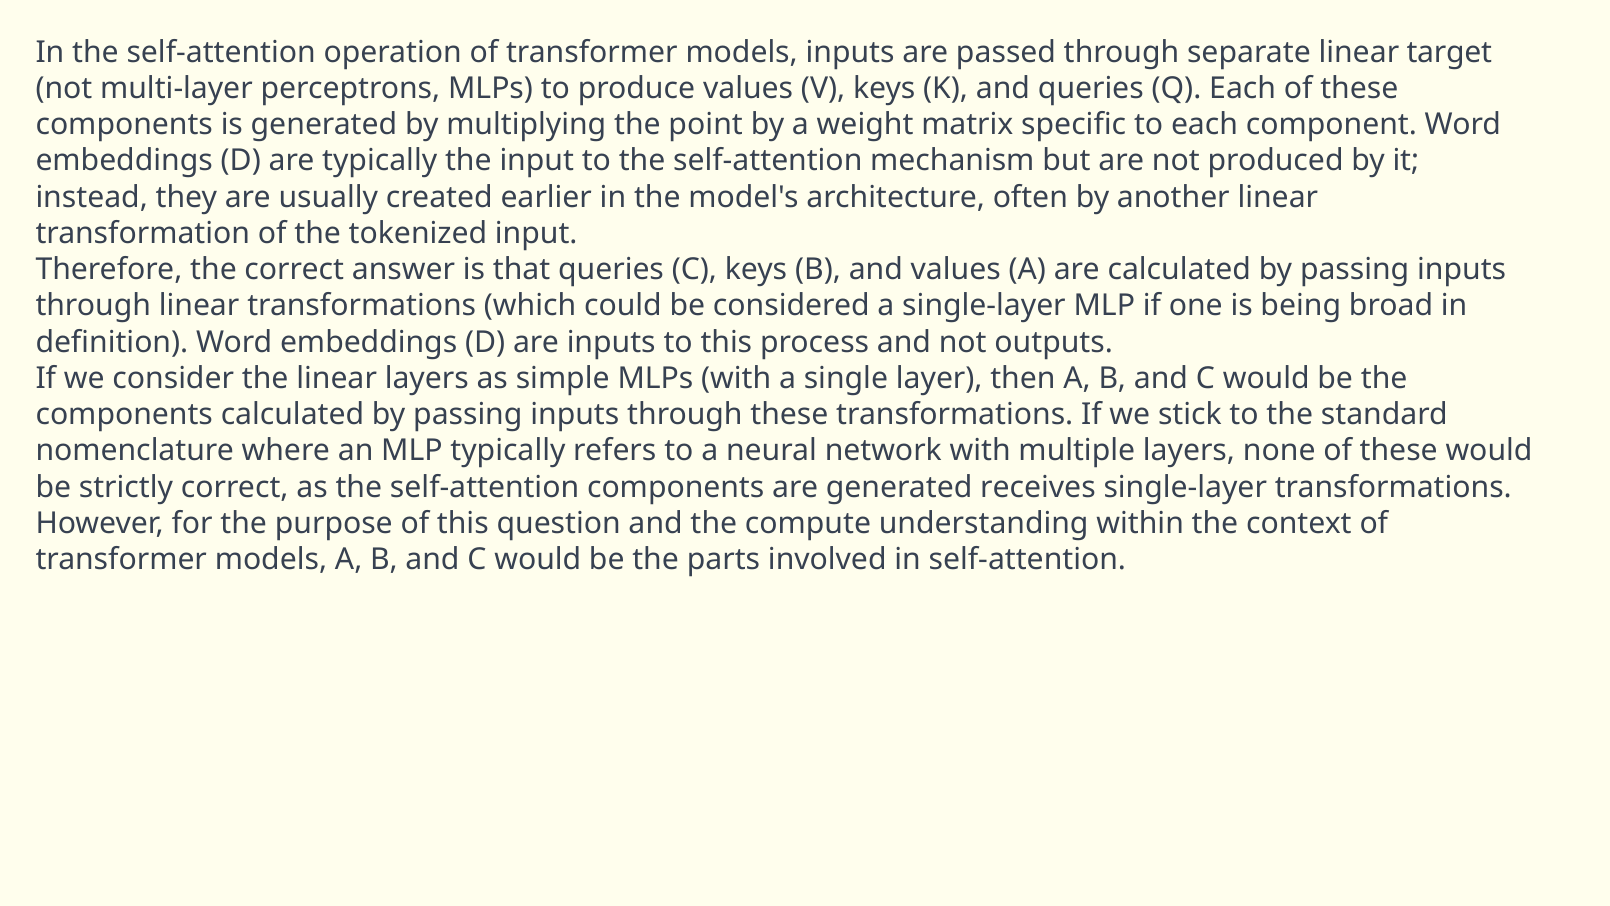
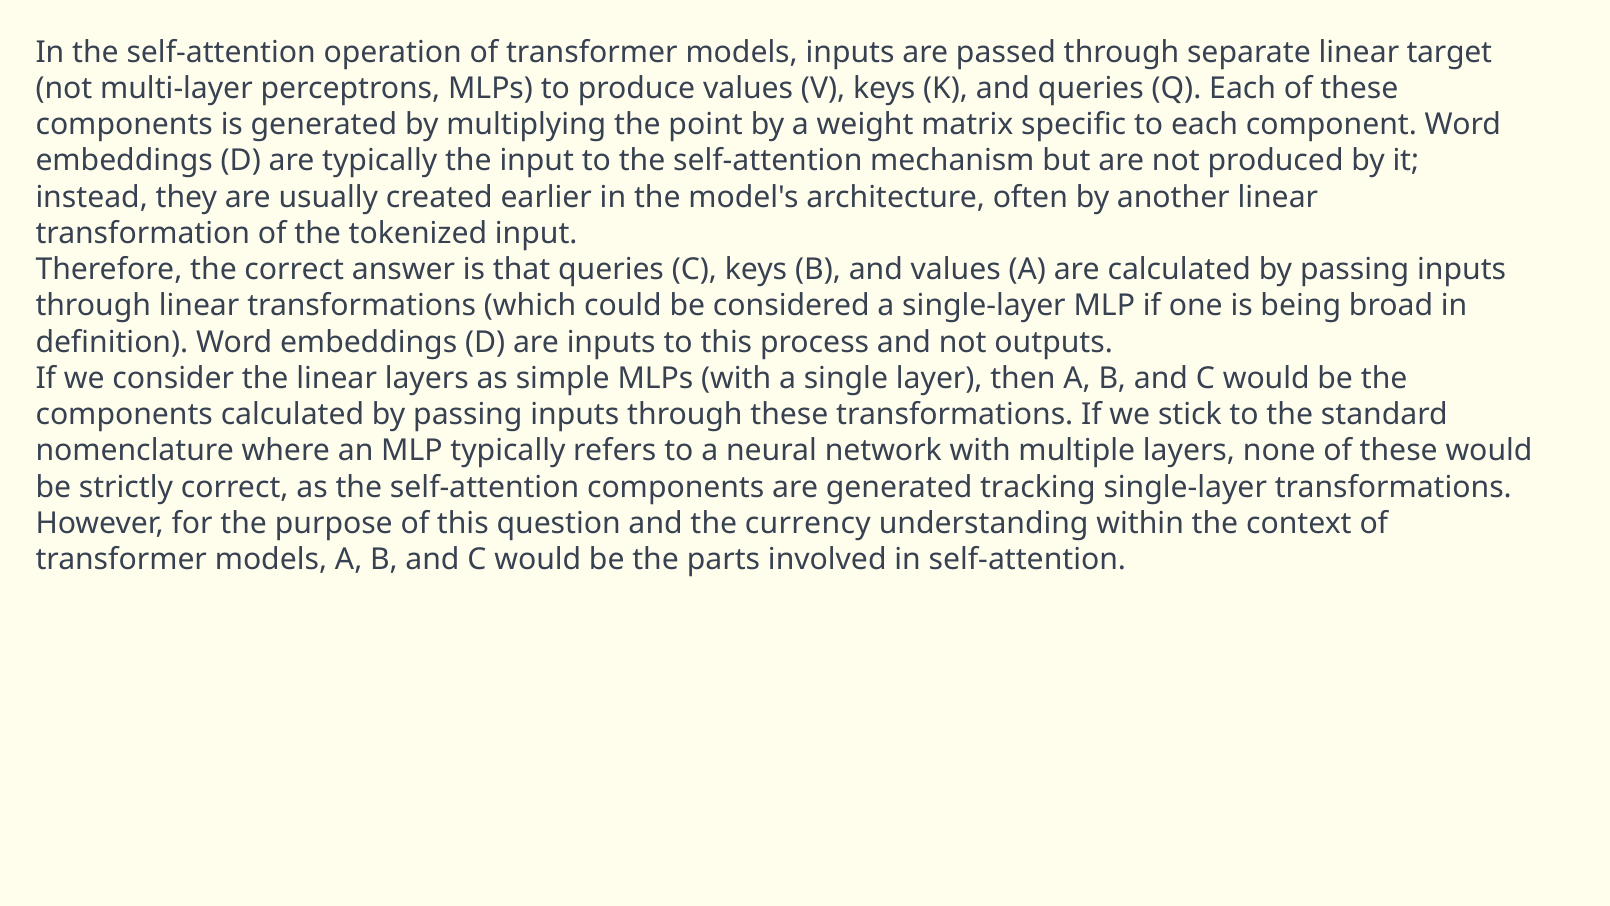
receives: receives -> tracking (1038, 487)
compute: compute -> currency (808, 523)
